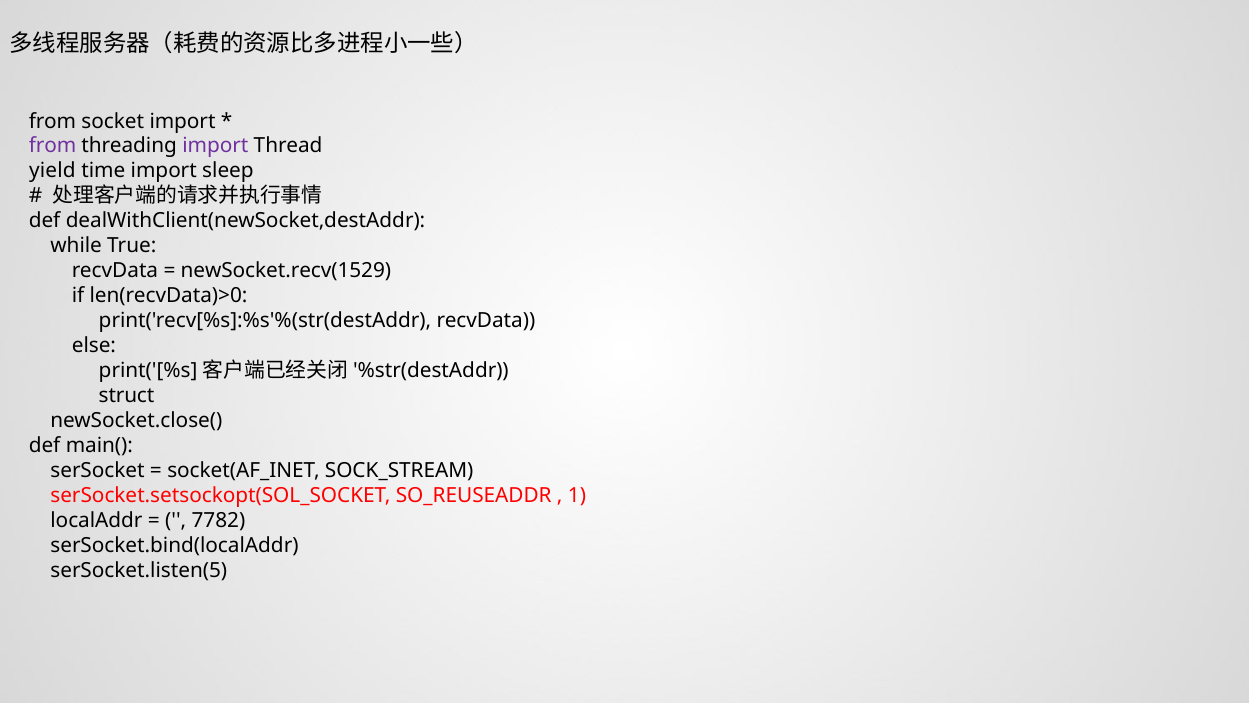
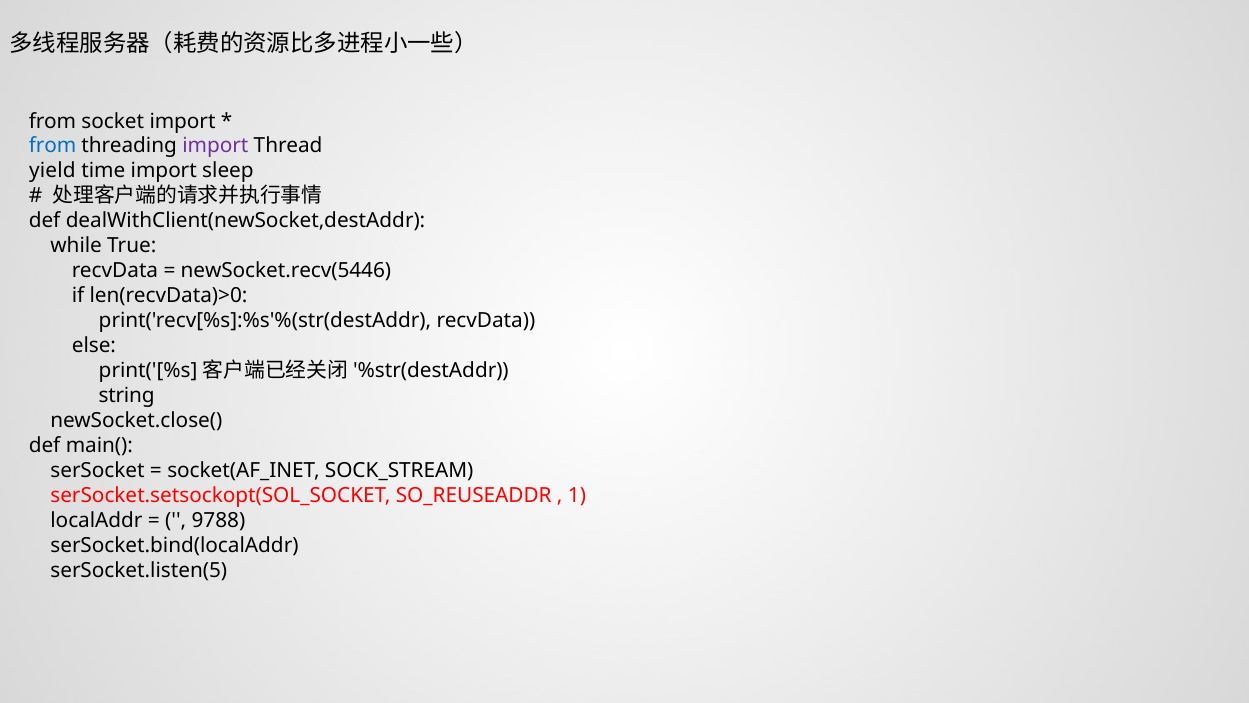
from colour: purple -> blue (53, 146)
newSocket.recv(1529: newSocket.recv(1529 -> newSocket.recv(5446 (286, 271)
struct: struct -> string (127, 396)
7782: 7782 -> 9788 (218, 521)
